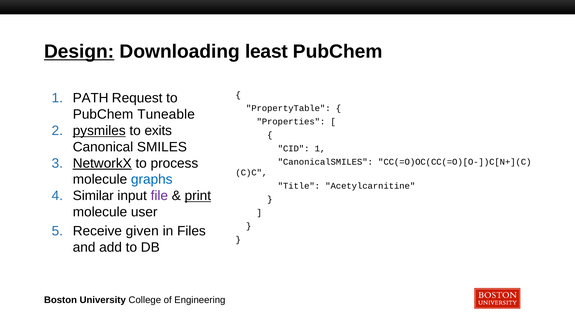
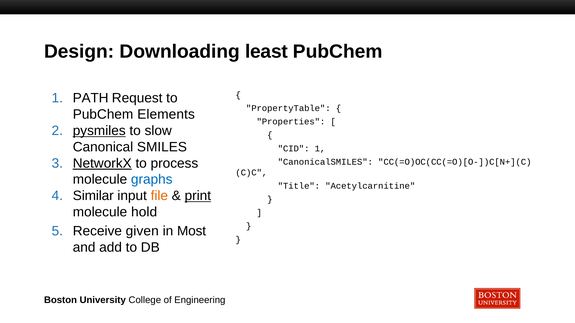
Design underline: present -> none (79, 52)
Tuneable: Tuneable -> Elements (166, 115)
exits: exits -> slow (158, 131)
file colour: purple -> orange (159, 196)
user: user -> hold (144, 212)
Files: Files -> Most (192, 231)
